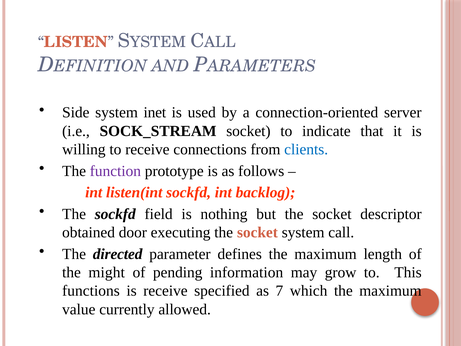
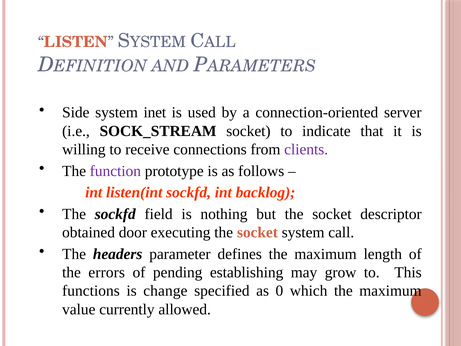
clients colour: blue -> purple (306, 149)
directed: directed -> headers (118, 254)
might: might -> errors (107, 272)
information: information -> establishing (247, 272)
is receive: receive -> change (165, 291)
7: 7 -> 0 (279, 291)
